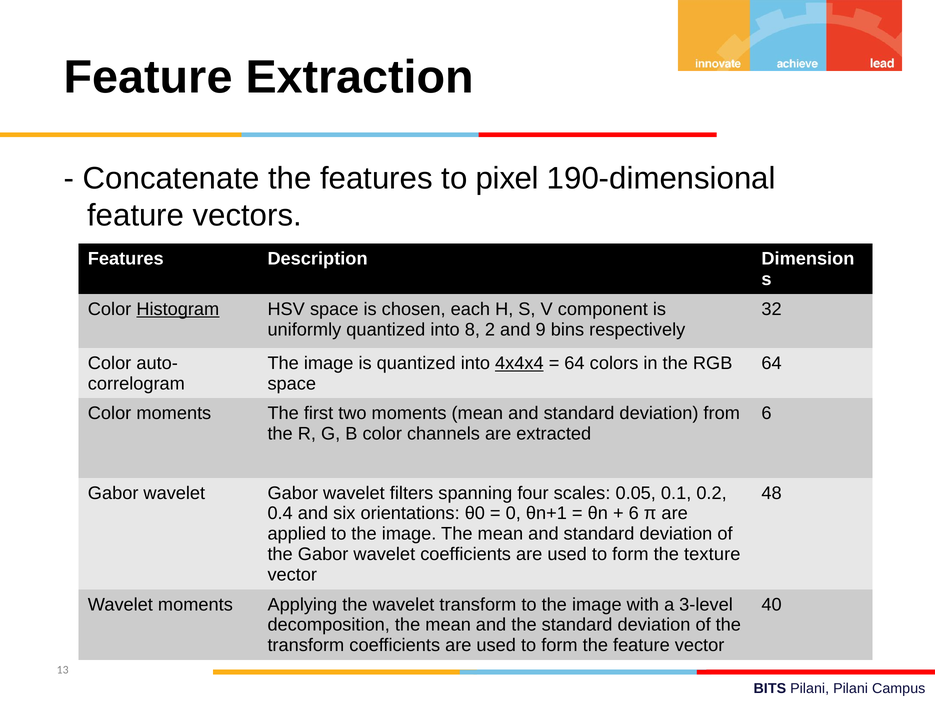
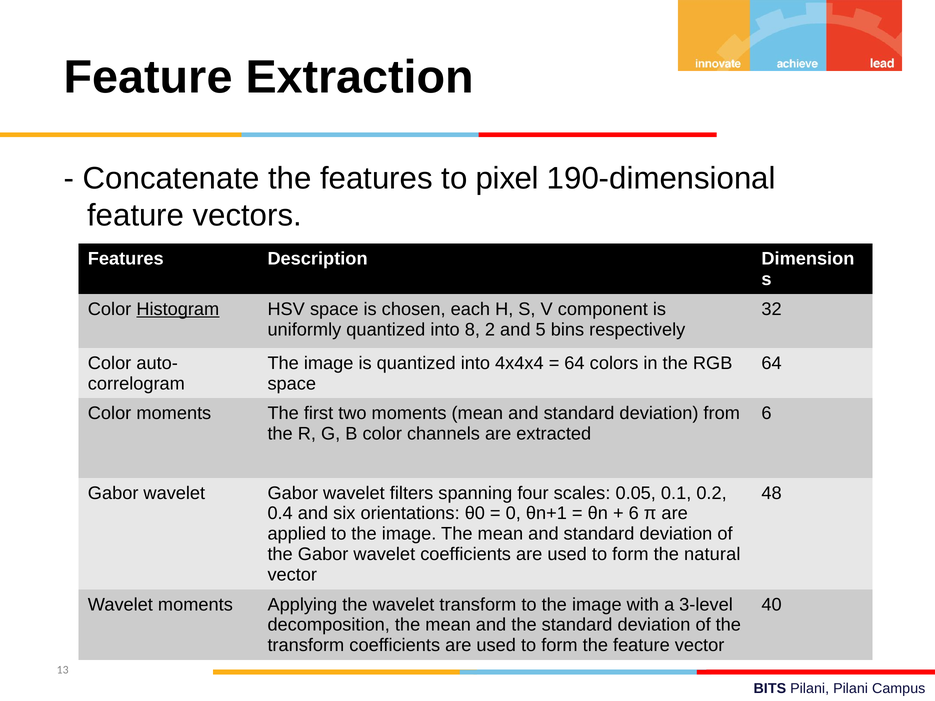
9: 9 -> 5 (541, 330)
4x4x4 underline: present -> none (519, 363)
texture: texture -> natural (712, 554)
